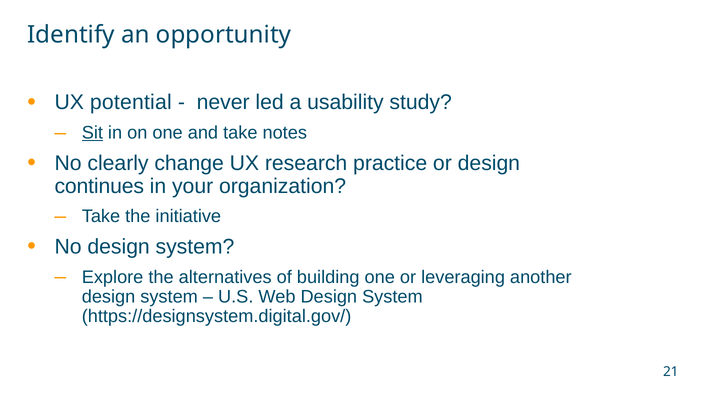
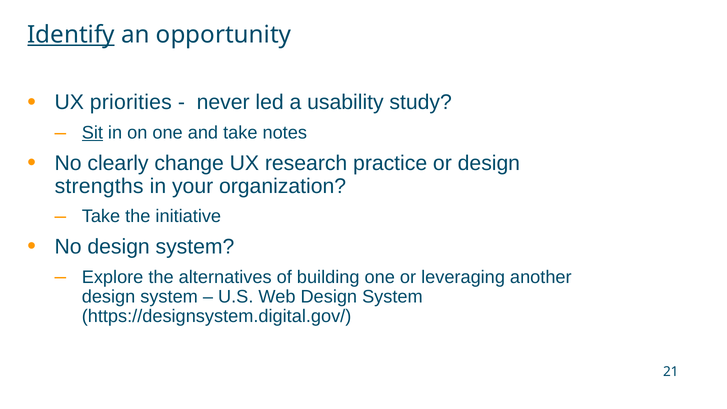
Identify underline: none -> present (71, 35)
potential: potential -> priorities (131, 102)
continues: continues -> strengths (99, 186)
